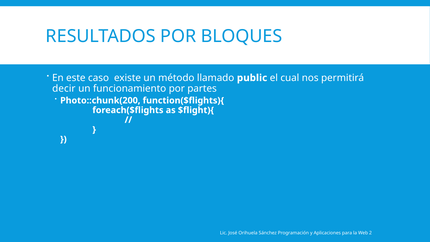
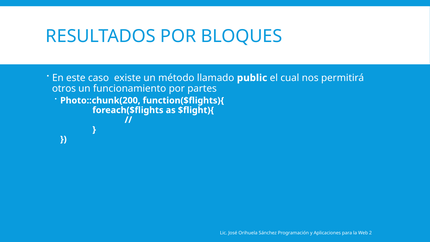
decir: decir -> otros (64, 88)
